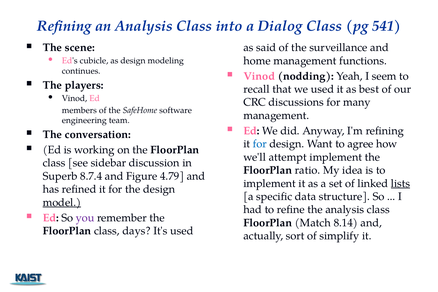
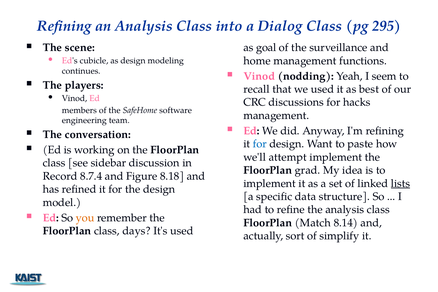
541: 541 -> 295 (387, 26)
said: said -> goal (266, 48)
many: many -> hacks (357, 102)
agree: agree -> paste (360, 144)
ratio: ratio -> grad (308, 170)
Superb: Superb -> Record (60, 176)
4.79: 4.79 -> 8.18 (172, 176)
model underline: present -> none (62, 202)
you colour: purple -> orange (85, 218)
